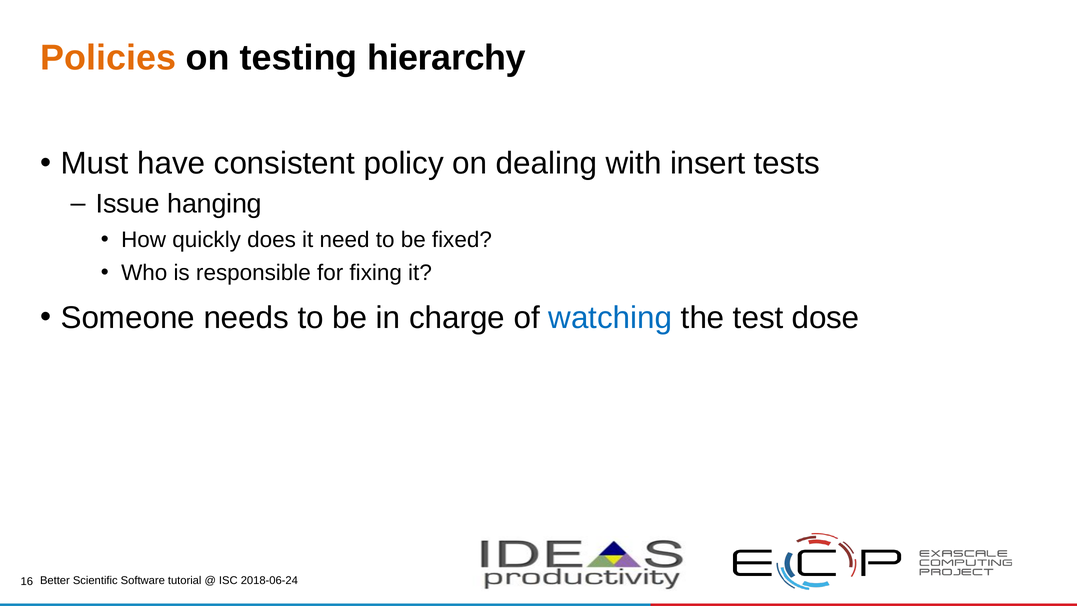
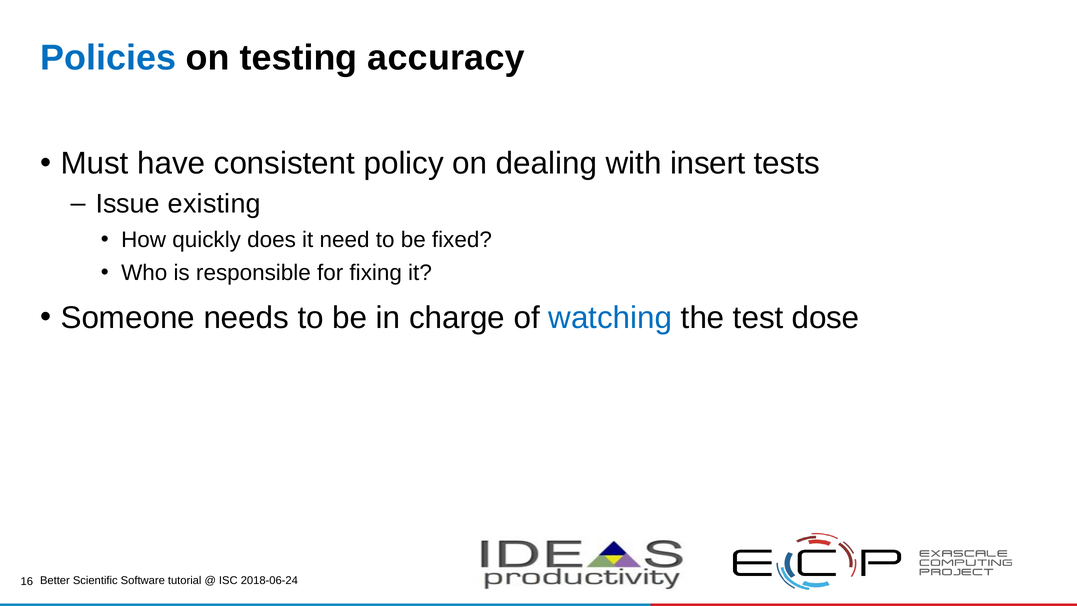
Policies colour: orange -> blue (108, 58)
hierarchy: hierarchy -> accuracy (446, 58)
hanging: hanging -> existing (214, 204)
